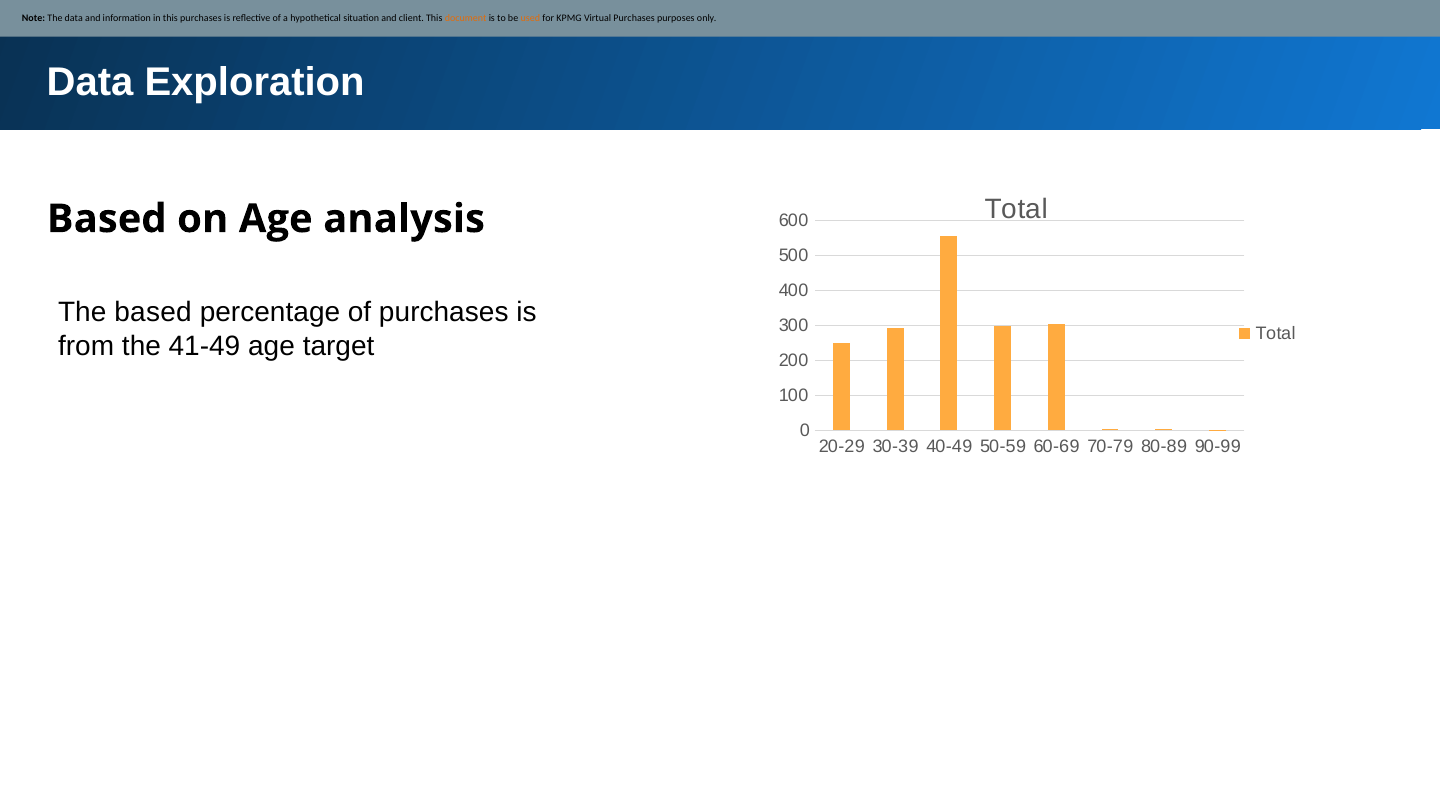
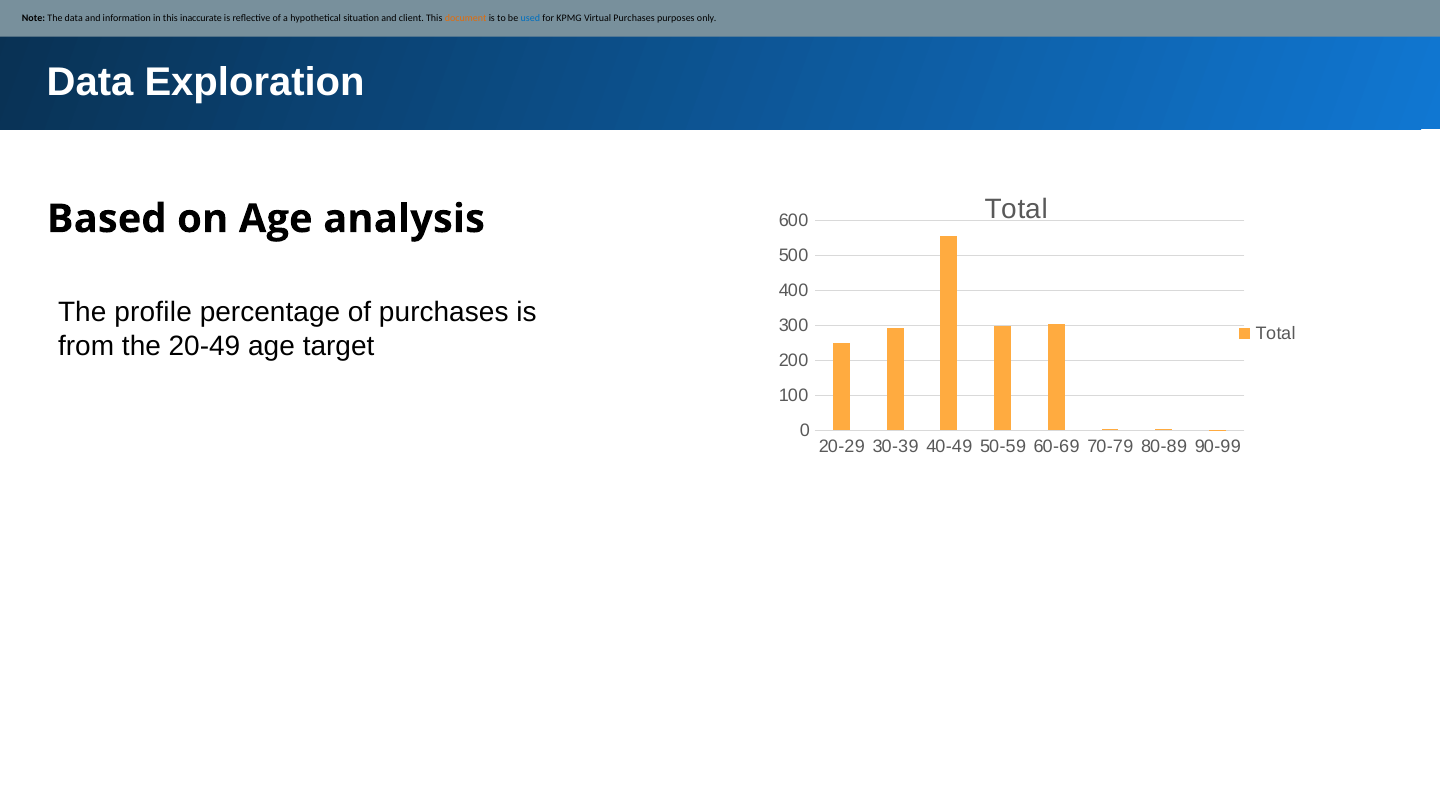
this purchases: purchases -> inaccurate (201, 18)
used colour: orange -> blue (530, 18)
The based: based -> profile (153, 312)
41-49: 41-49 -> 20-49 (204, 346)
